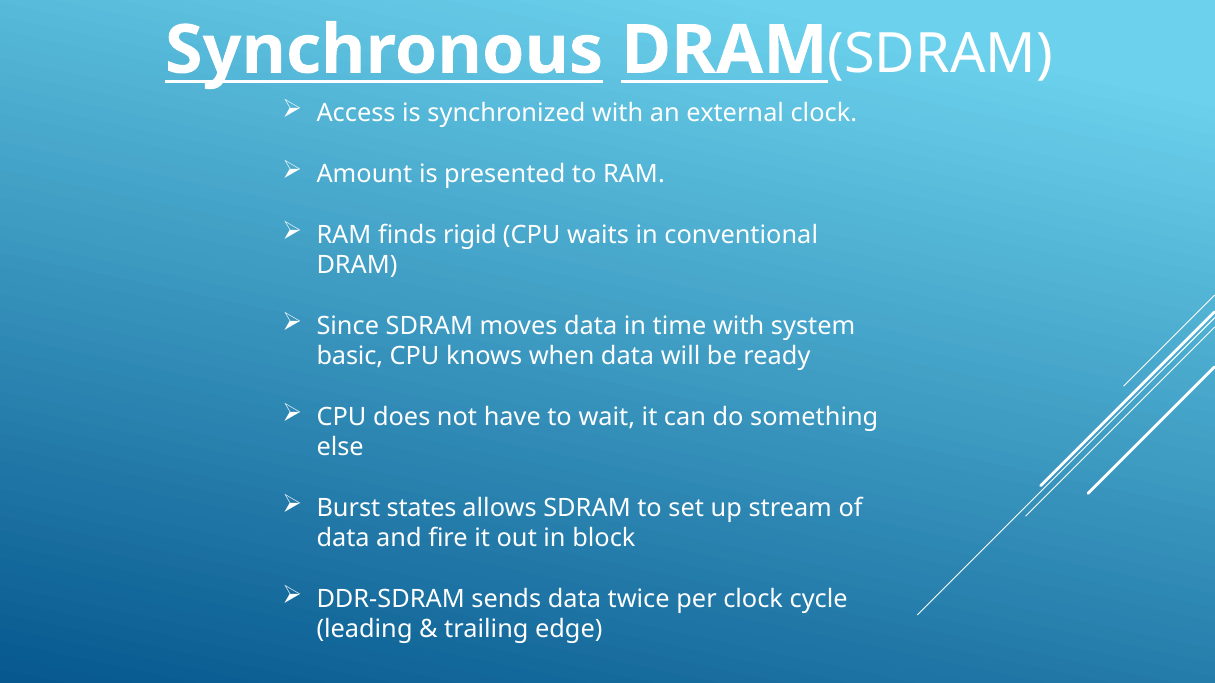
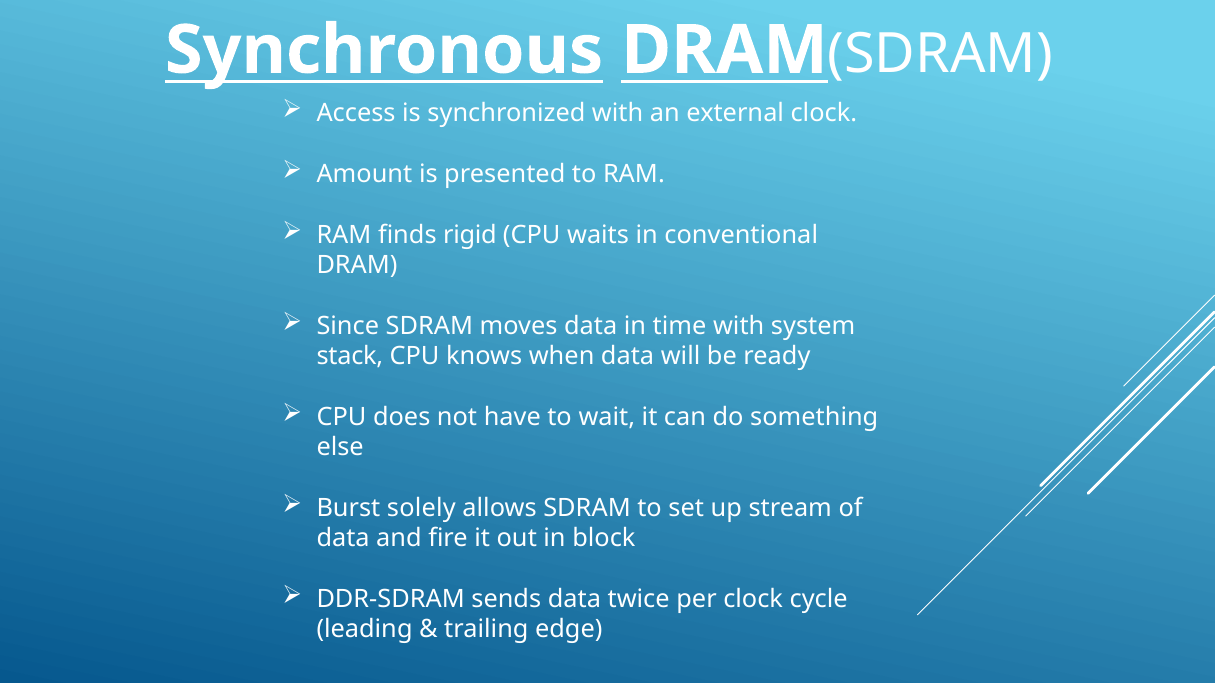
basic: basic -> stack (350, 357)
states: states -> solely (421, 508)
